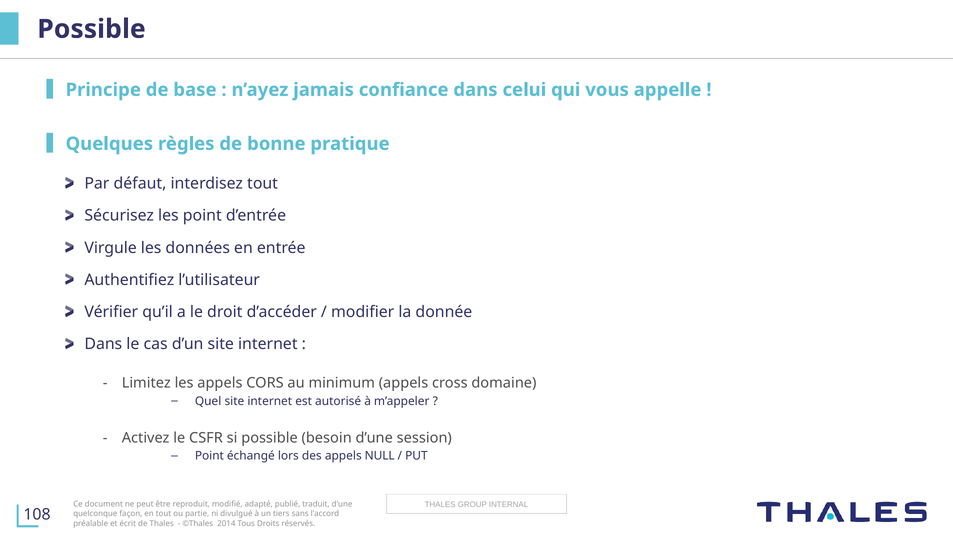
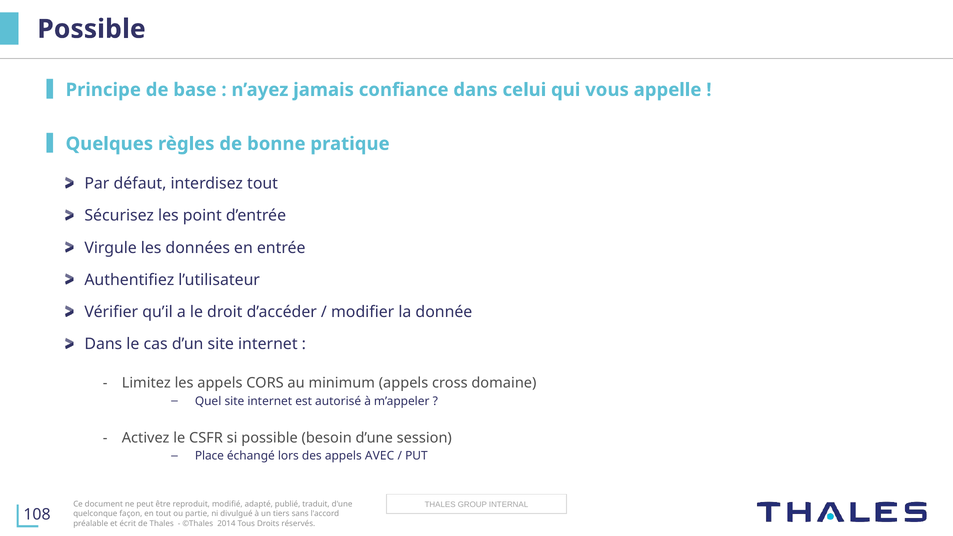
Point: Point -> Place (209, 456)
NULL: NULL -> AVEC (380, 456)
